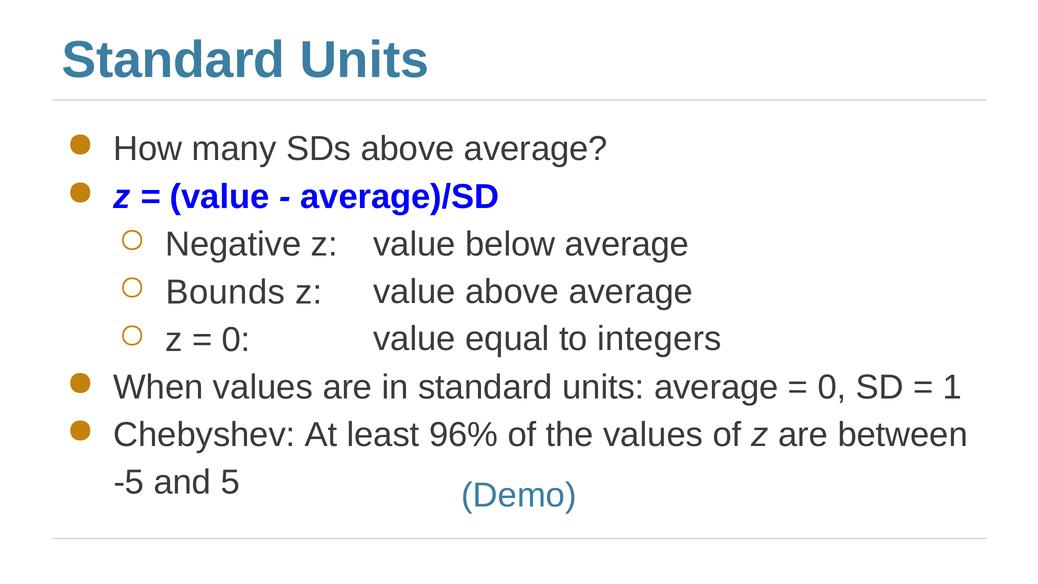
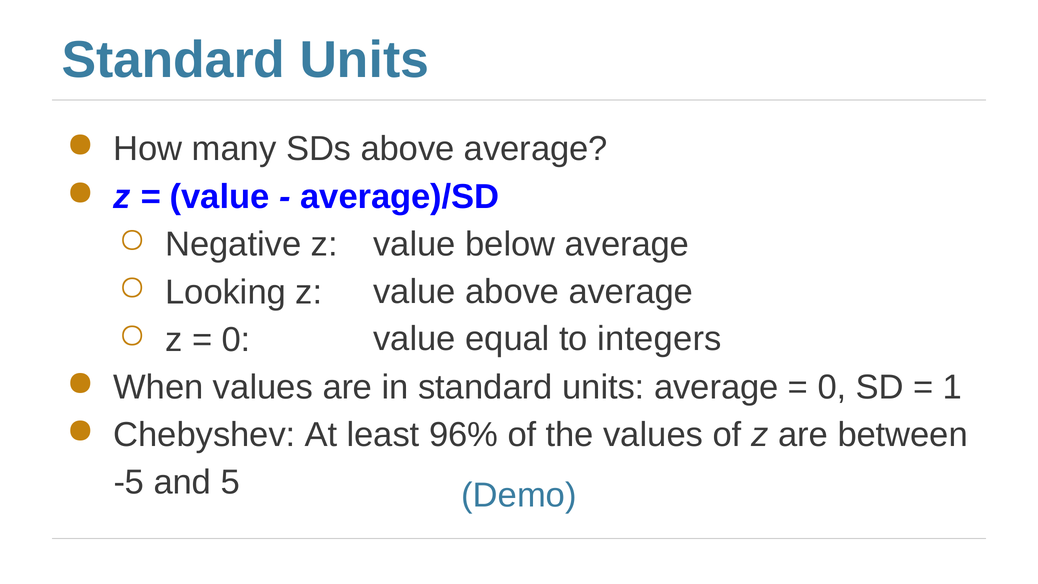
Bounds: Bounds -> Looking (226, 292)
